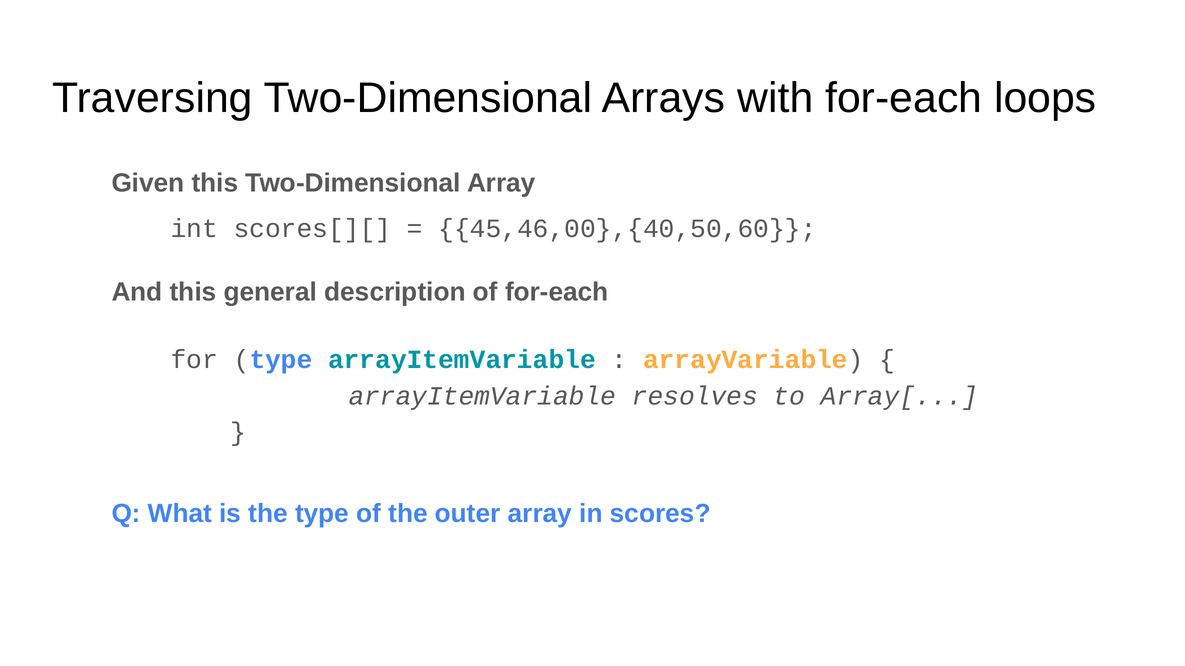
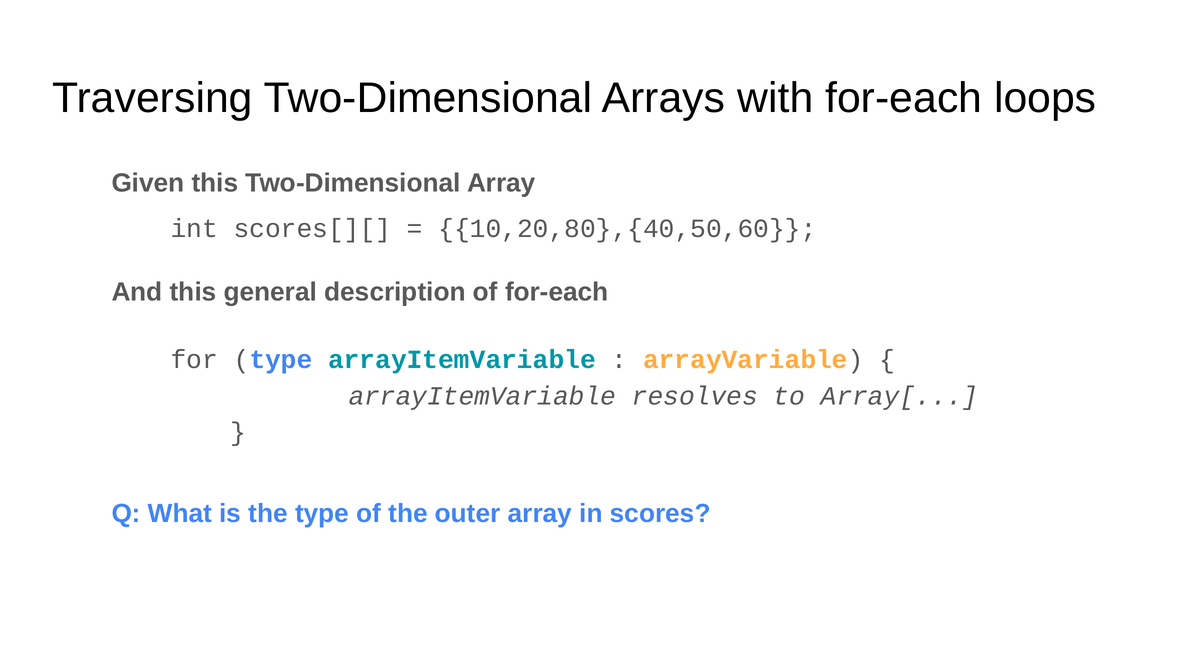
45,46,00},{40,50,60: 45,46,00},{40,50,60 -> 10,20,80},{40,50,60 (627, 229)
